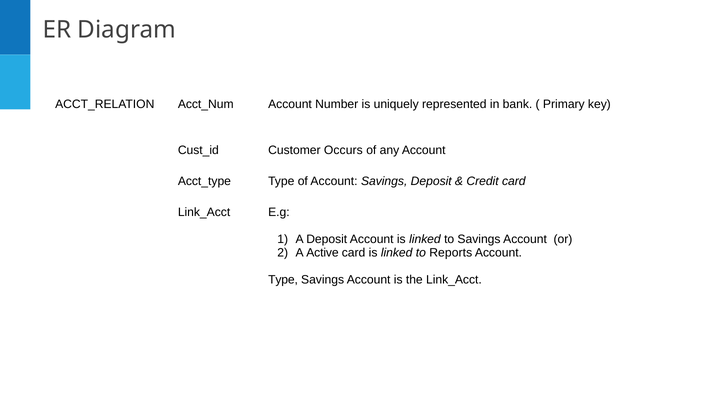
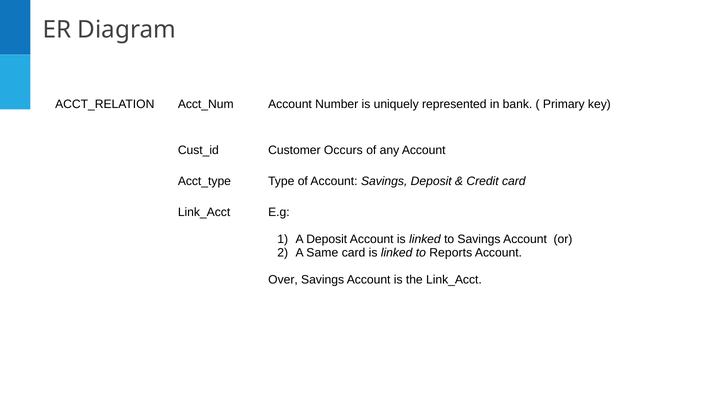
Active: Active -> Same (322, 252)
Type: Type -> Over (283, 279)
